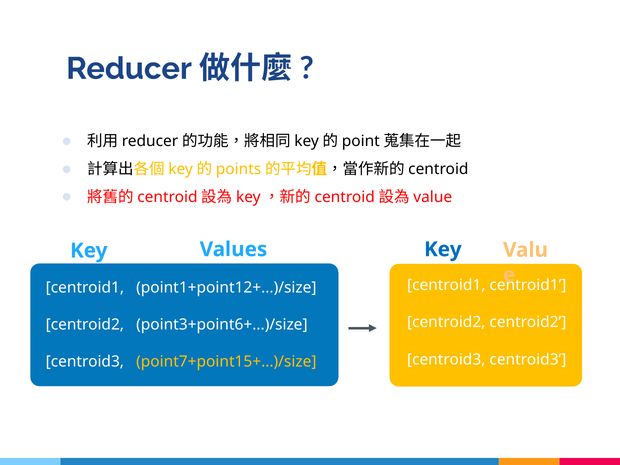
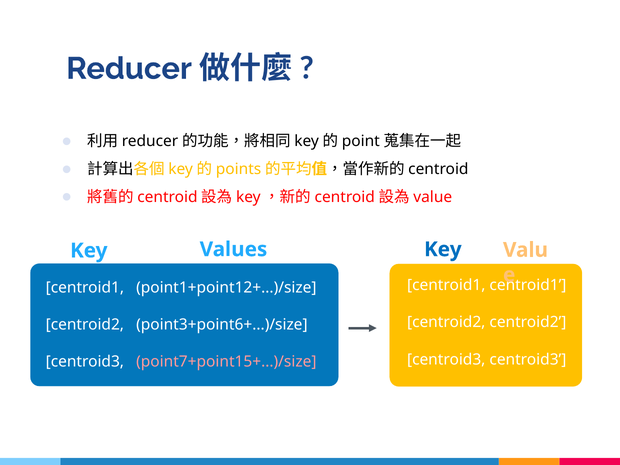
point7+point15+...)/size colour: yellow -> pink (226, 362)
